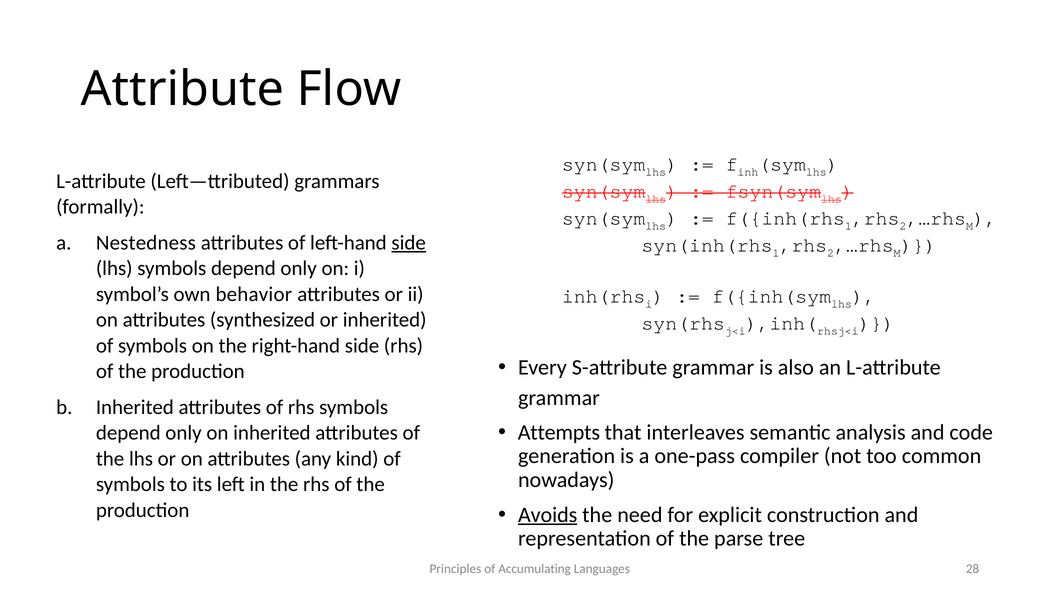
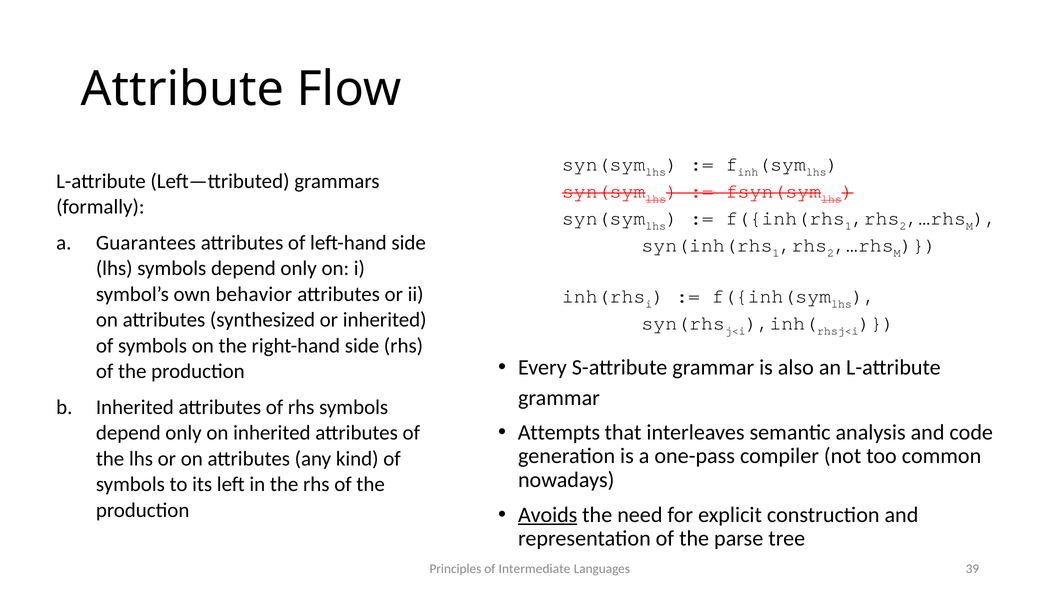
Nestedness: Nestedness -> Guarantees (146, 243)
side underline: present -> none (409, 243)
Accumulating: Accumulating -> Intermediate (534, 569)
28: 28 -> 39 (972, 569)
